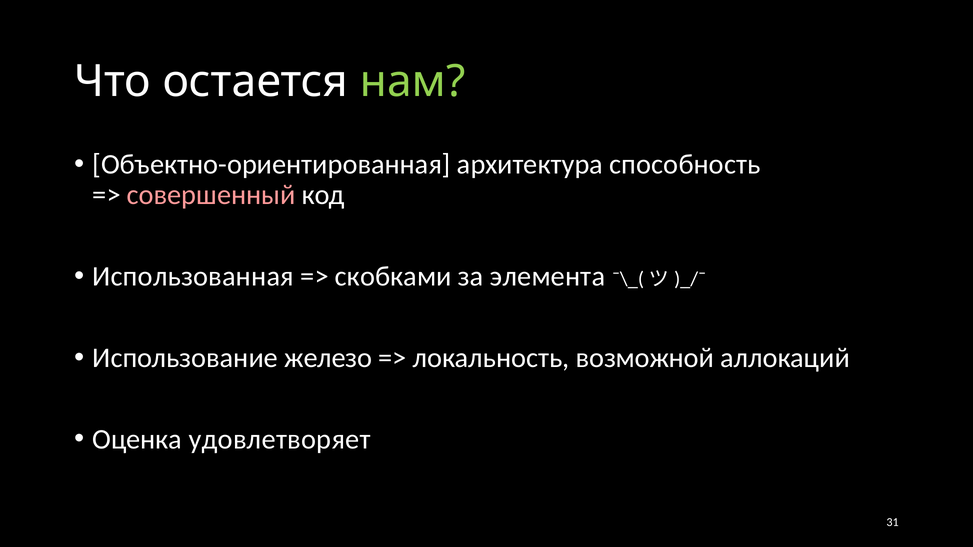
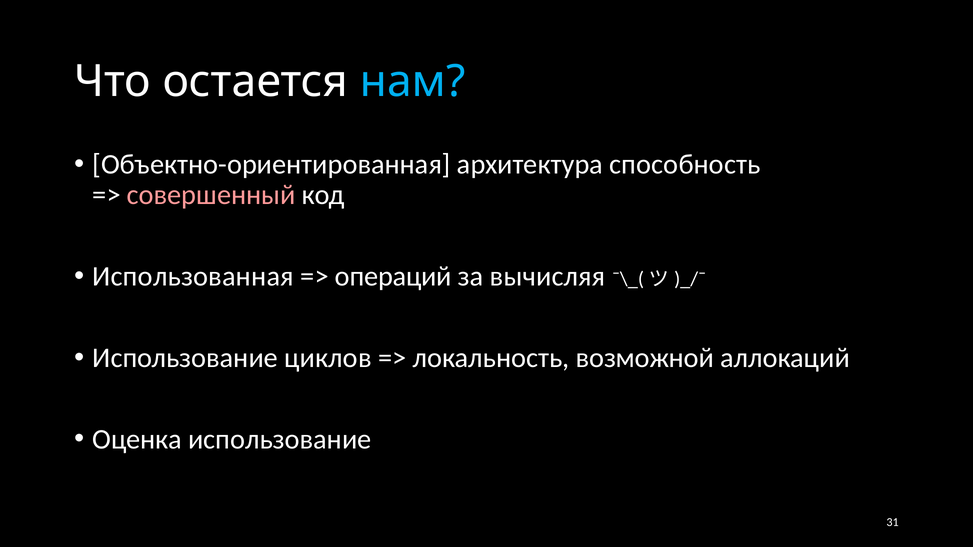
нам colour: light green -> light blue (413, 82)
скобками: скобками -> операций (393, 276)
элемента: элемента -> вычисляя (548, 276)
железо: железо -> циклов (328, 358)
Оценка удовлетворяет: удовлетворяет -> использование (280, 439)
